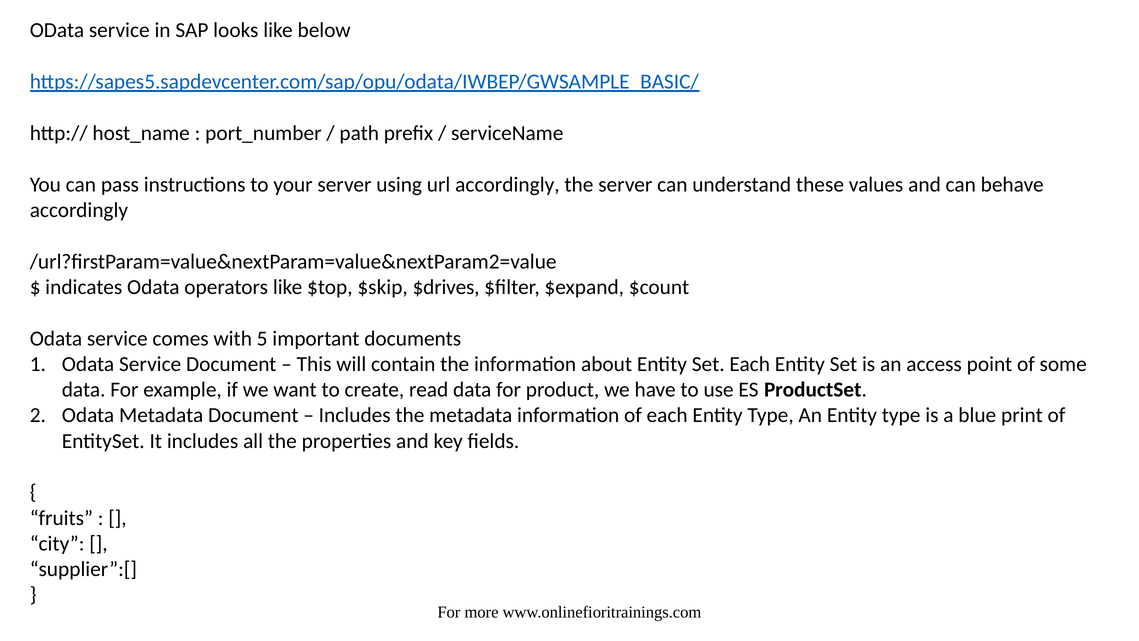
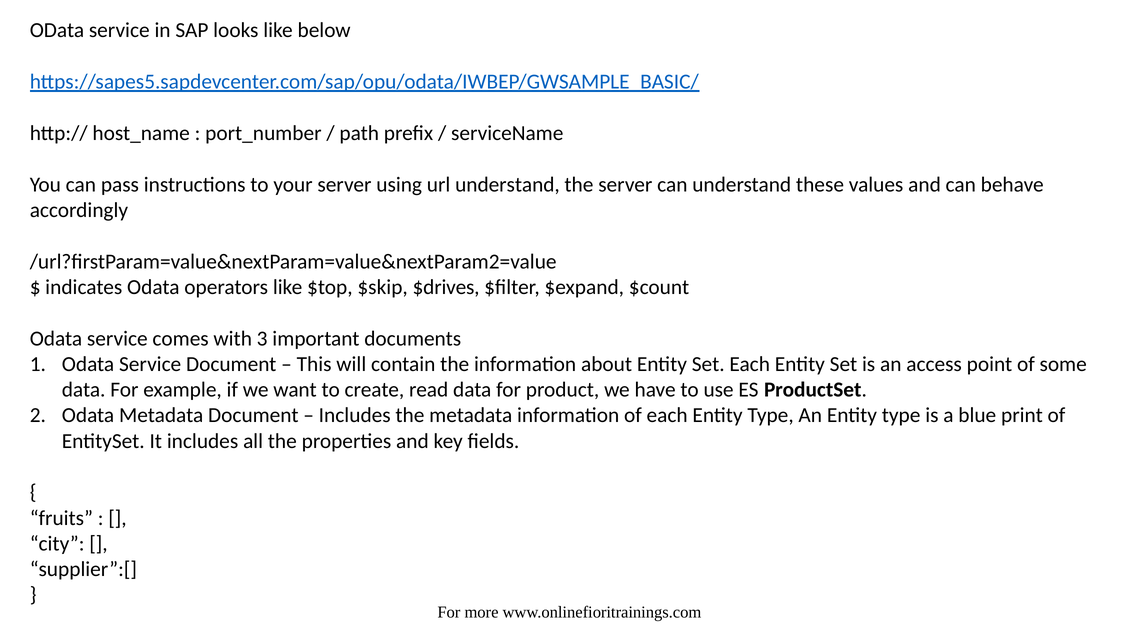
url accordingly: accordingly -> understand (507, 185)
5: 5 -> 3 (262, 338)
